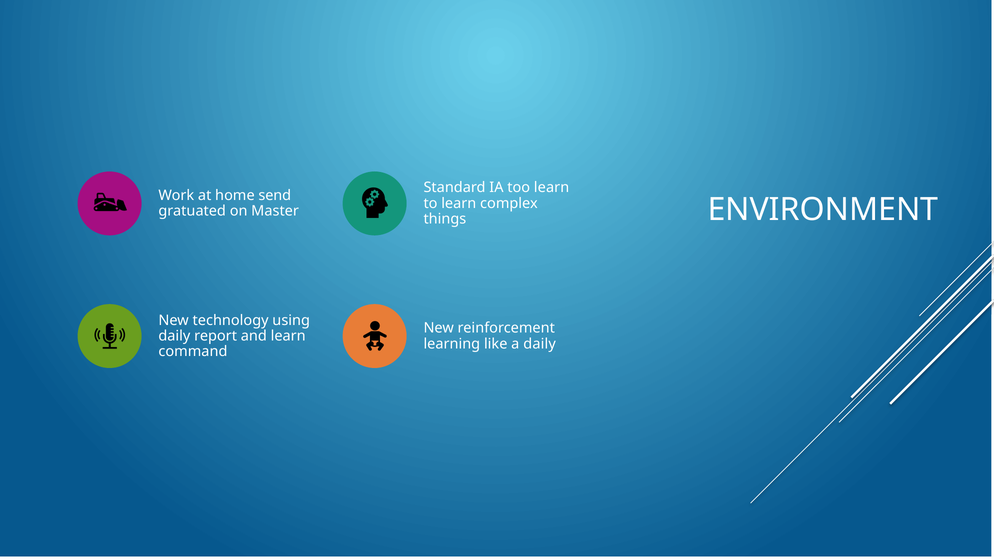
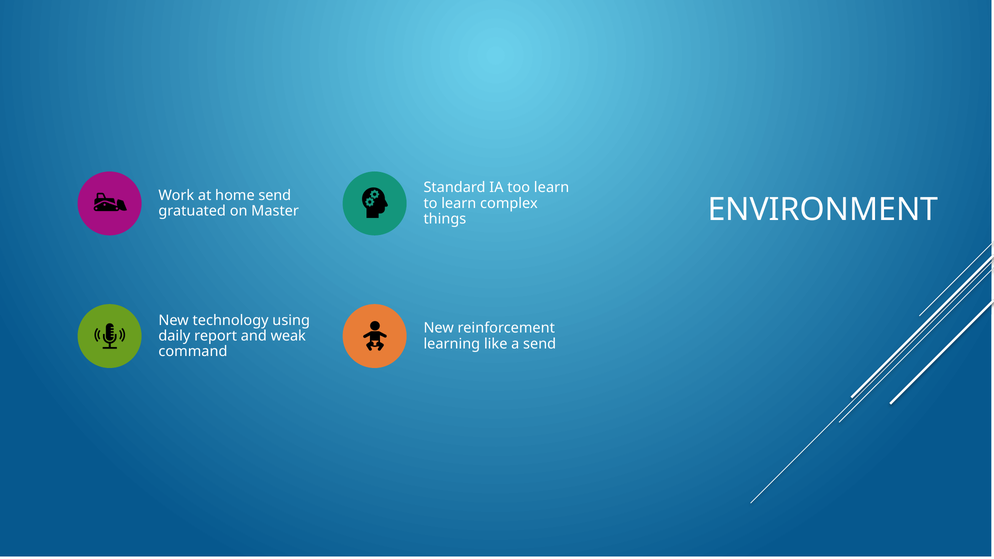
and learn: learn -> weak (288, 336)
a daily: daily -> send (540, 344)
